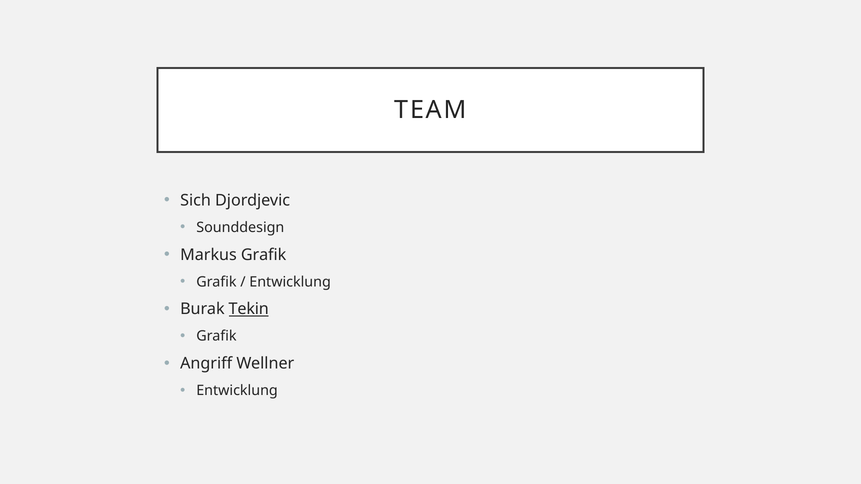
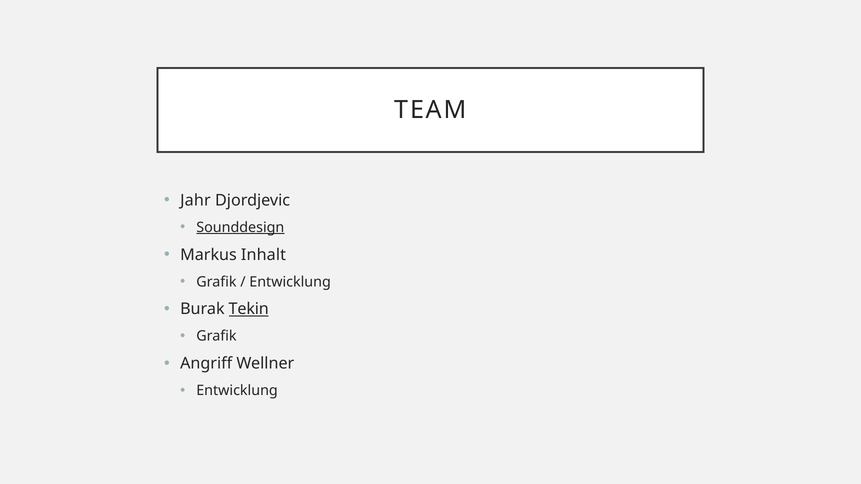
Sich: Sich -> Jahr (195, 200)
Sounddesign underline: none -> present (240, 227)
Markus Grafik: Grafik -> Inhalt (263, 255)
